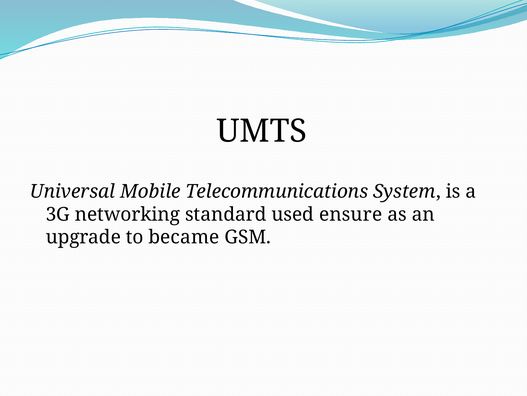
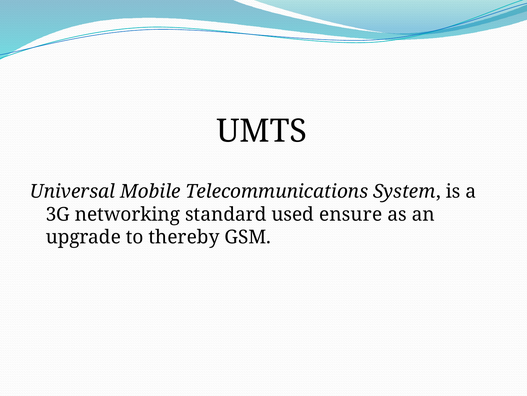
became: became -> thereby (184, 237)
